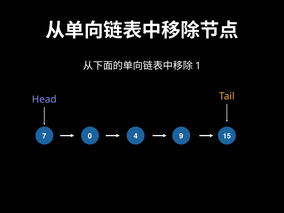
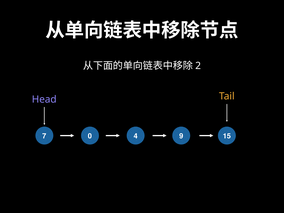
1: 1 -> 2 (198, 66)
